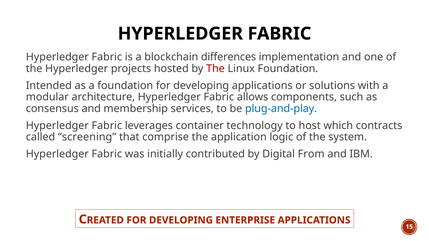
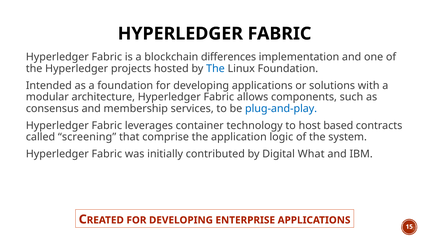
The colour: red -> blue (215, 69)
which: which -> based (338, 126)
From: From -> What (311, 154)
